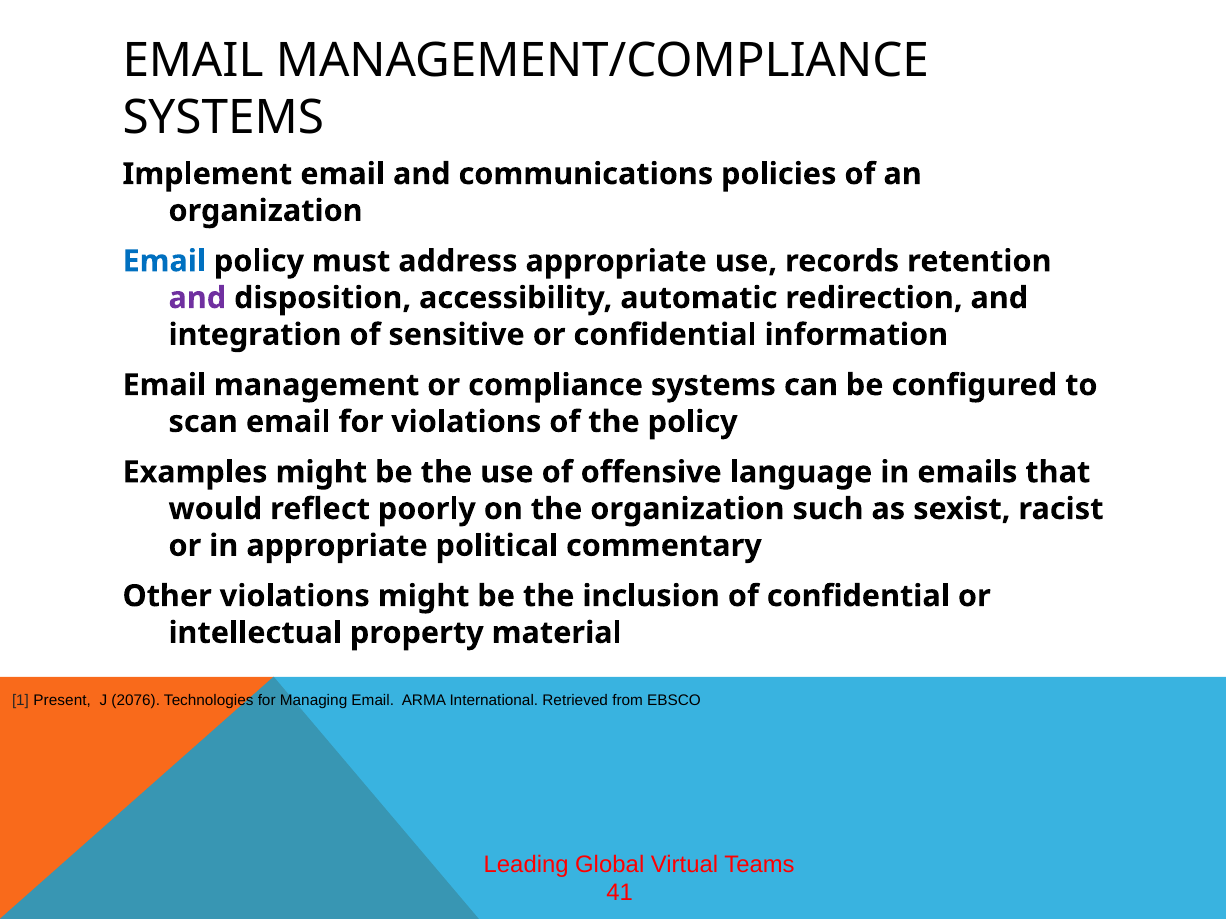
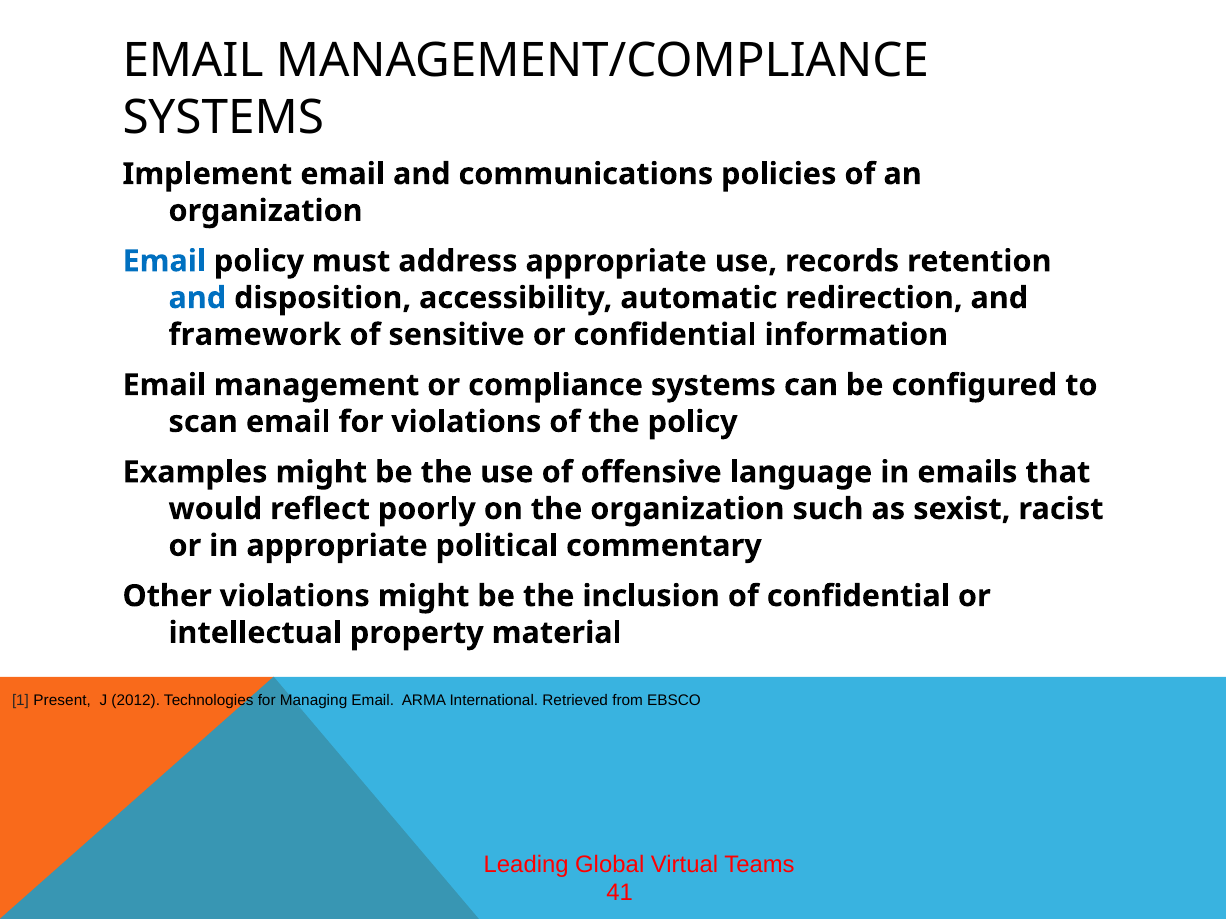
and colour: purple -> blue (197, 298)
integration: integration -> framework (255, 335)
2076: 2076 -> 2012 (136, 701)
